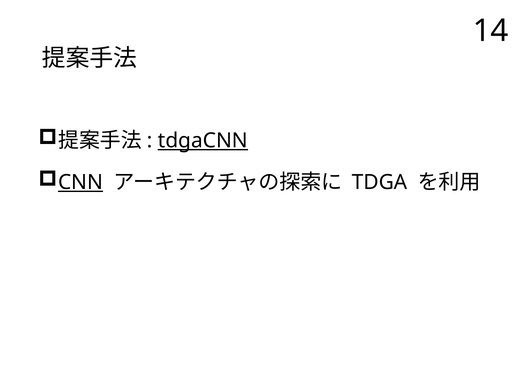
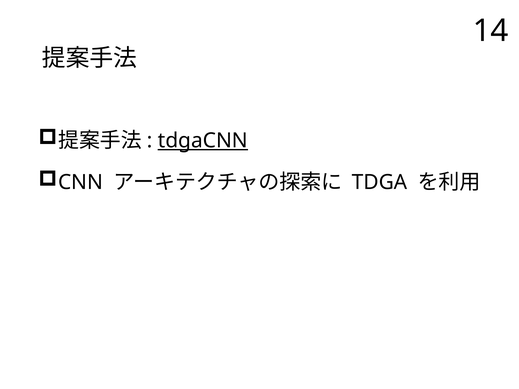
CNN underline: present -> none (81, 182)
